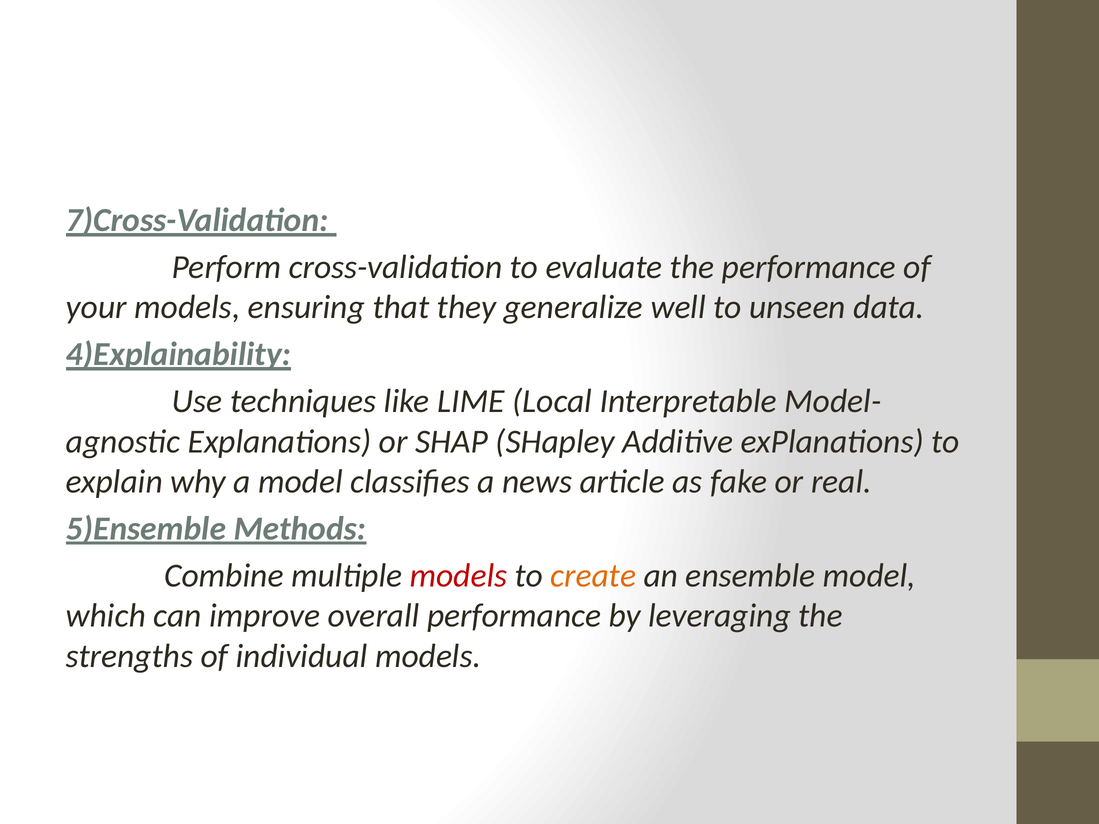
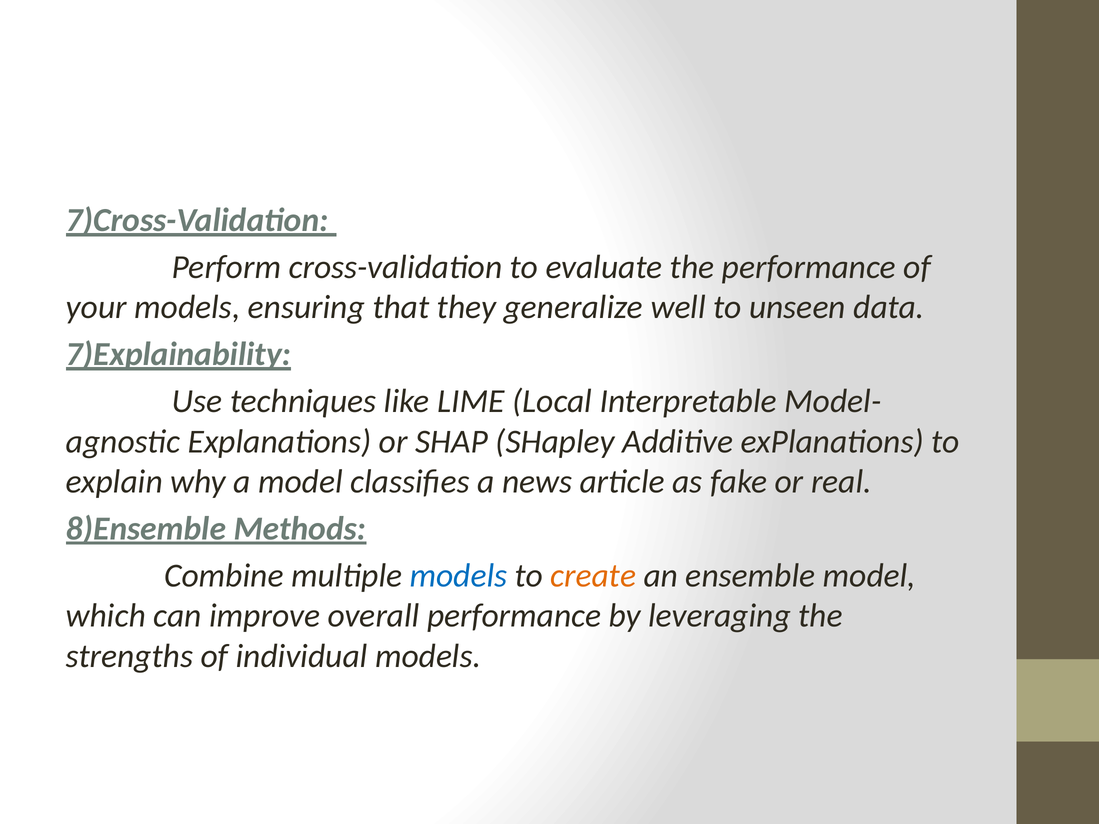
4)Explainability: 4)Explainability -> 7)Explainability (178, 354)
5)Ensemble: 5)Ensemble -> 8)Ensemble (146, 529)
models colour: red -> blue (459, 576)
